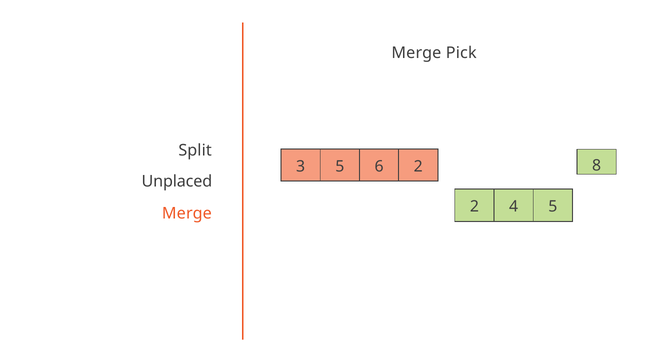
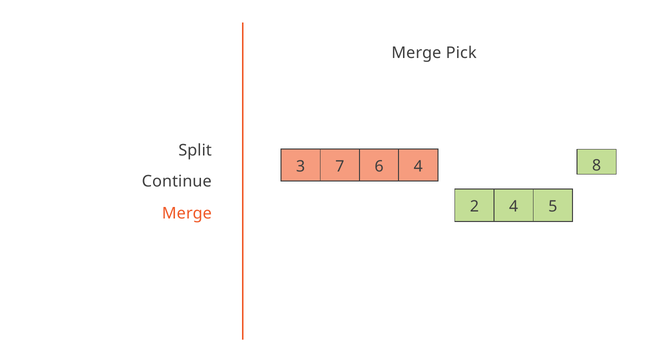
3 5: 5 -> 7 (340, 167)
6 2: 2 -> 4 (418, 167)
Unplaced: Unplaced -> Continue (177, 182)
